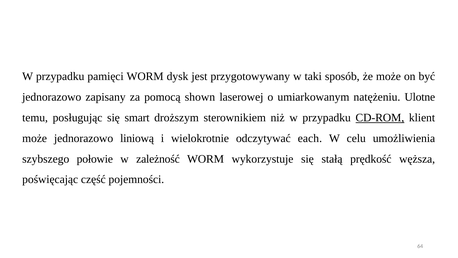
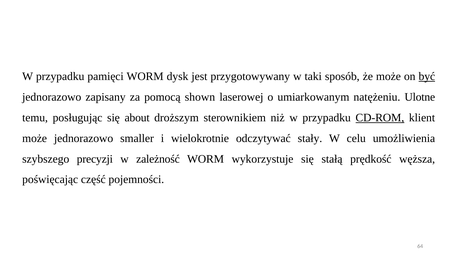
być underline: none -> present (427, 76)
smart: smart -> about (137, 117)
liniową: liniową -> smaller (137, 138)
each: each -> stały (310, 138)
połowie: połowie -> precyzji (95, 159)
